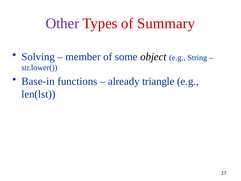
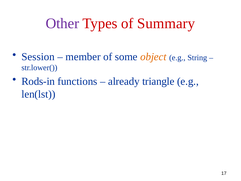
Solving: Solving -> Session (38, 57)
object colour: black -> orange (153, 57)
Base-in: Base-in -> Rods-in (38, 81)
